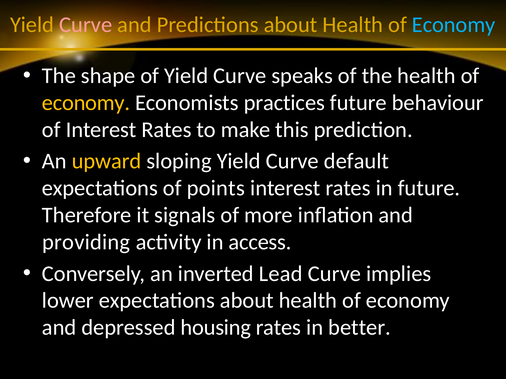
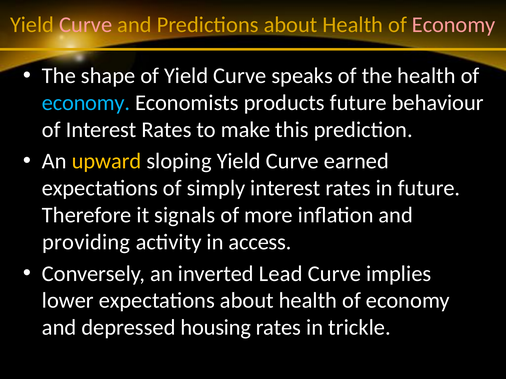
Economy colour: light blue -> pink (454, 25)
economy colour: yellow -> light blue (86, 103)
practices: practices -> products (284, 103)
default: default -> earned (356, 161)
points: points -> simply (216, 188)
better: better -> trickle (360, 328)
